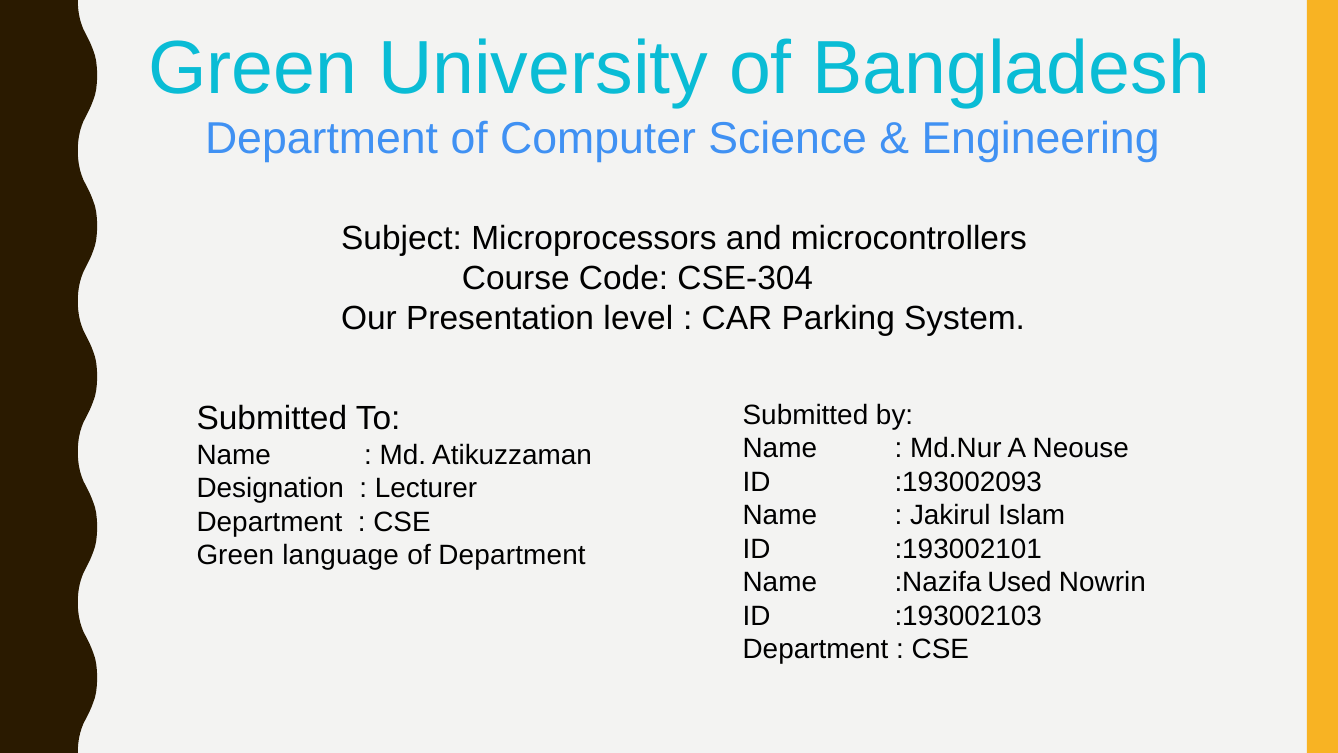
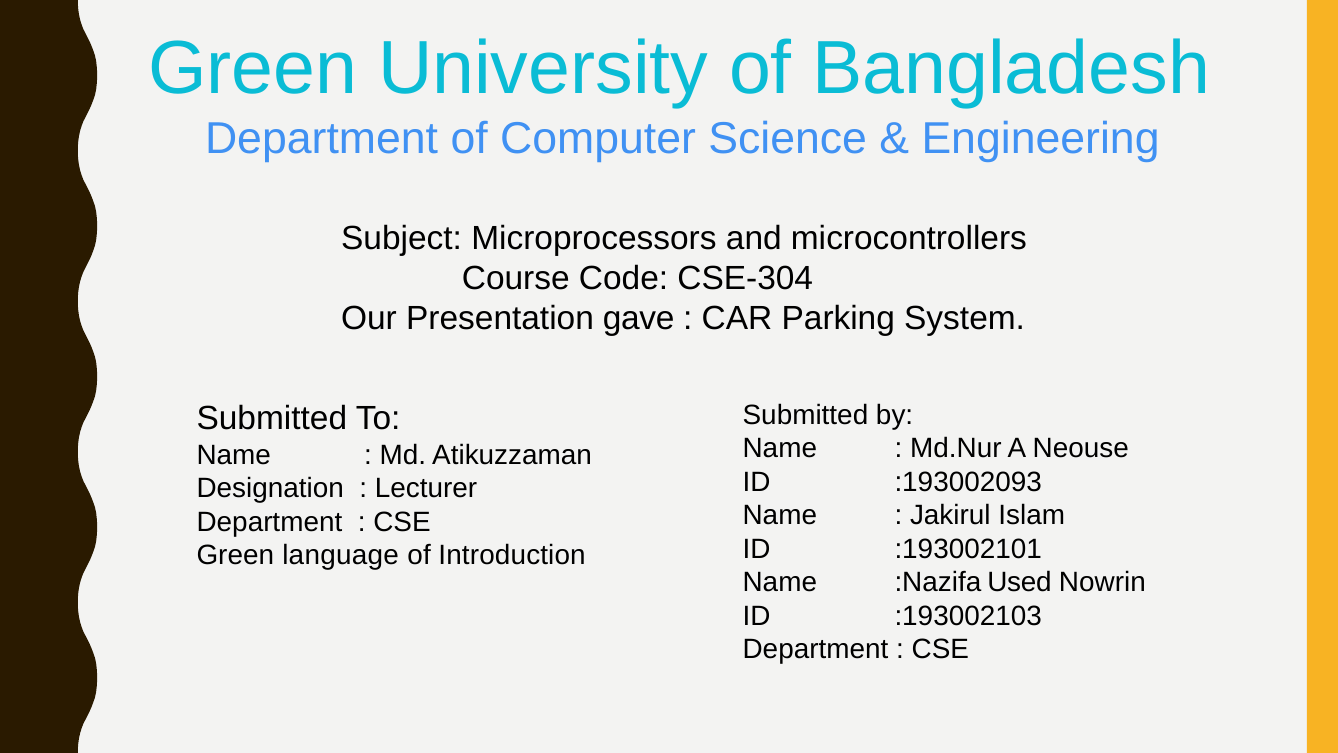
level: level -> gave (639, 318)
of Department: Department -> Introduction (512, 555)
